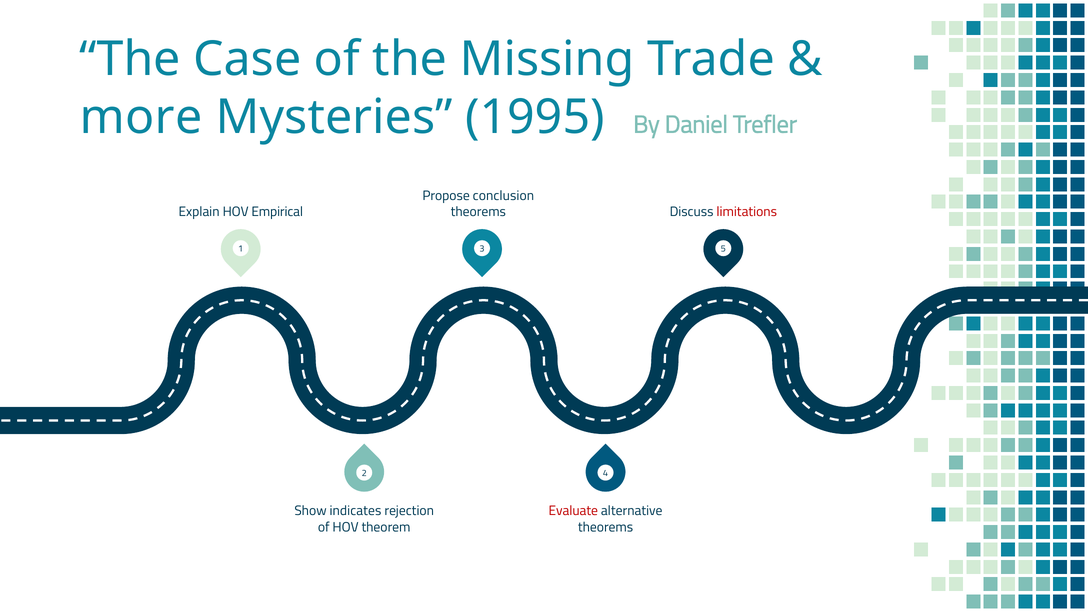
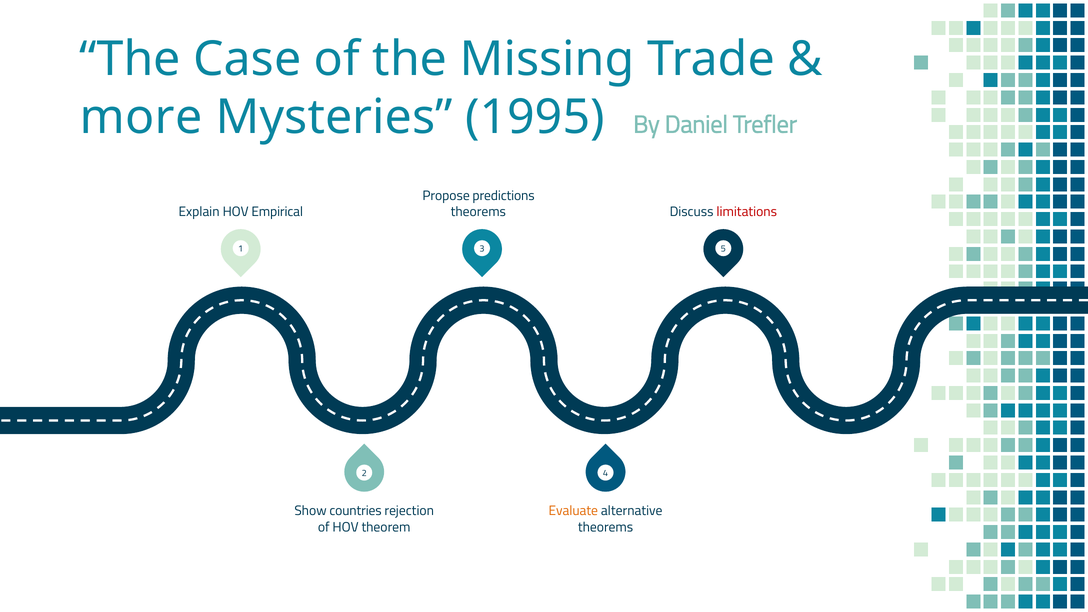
conclusion: conclusion -> predictions (504, 196)
indicates: indicates -> countries (356, 511)
Evaluate colour: red -> orange (573, 511)
